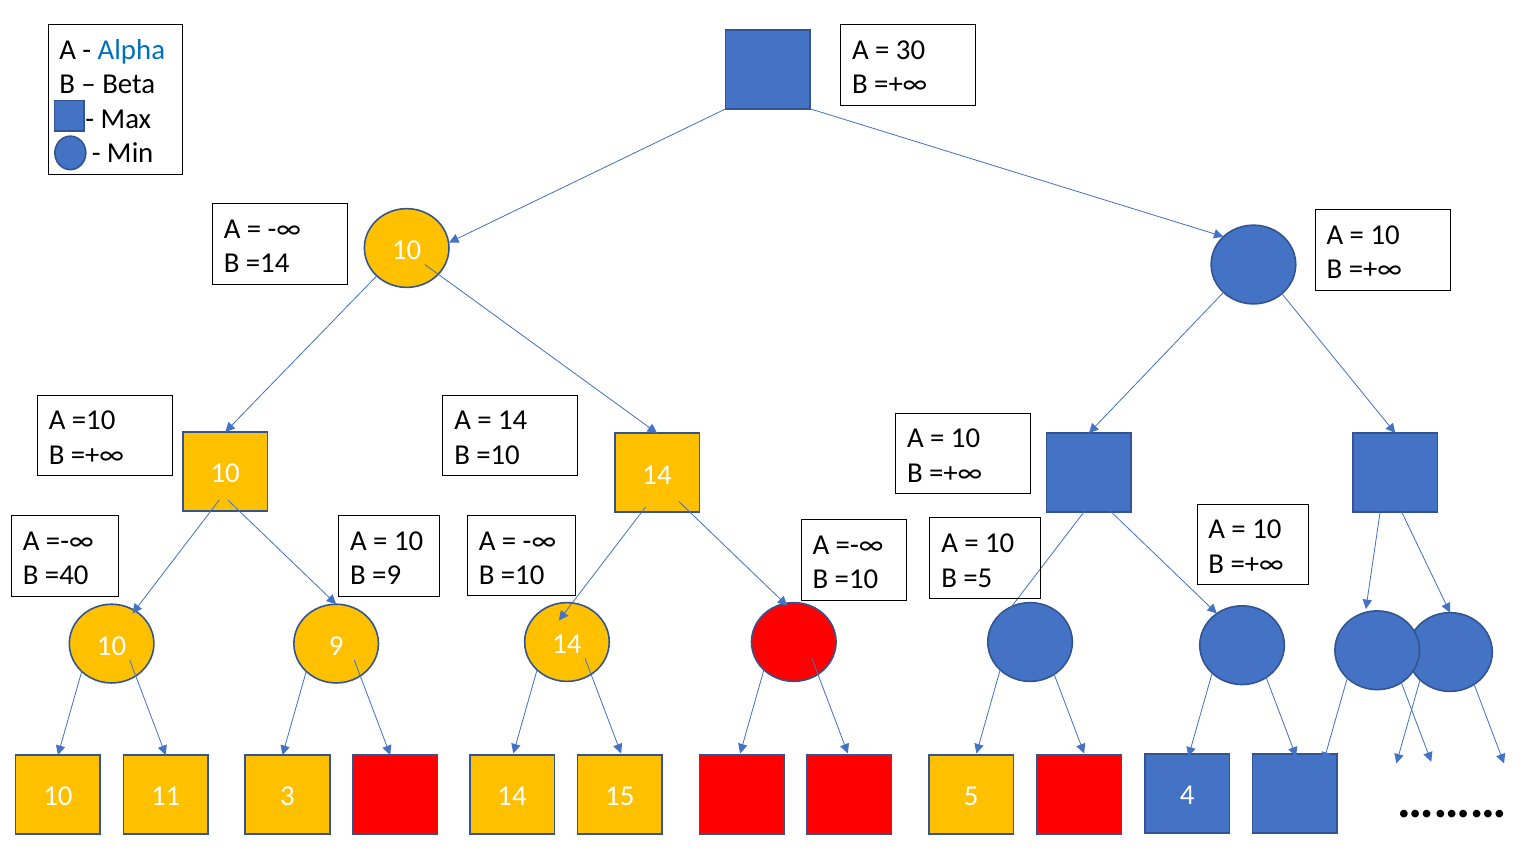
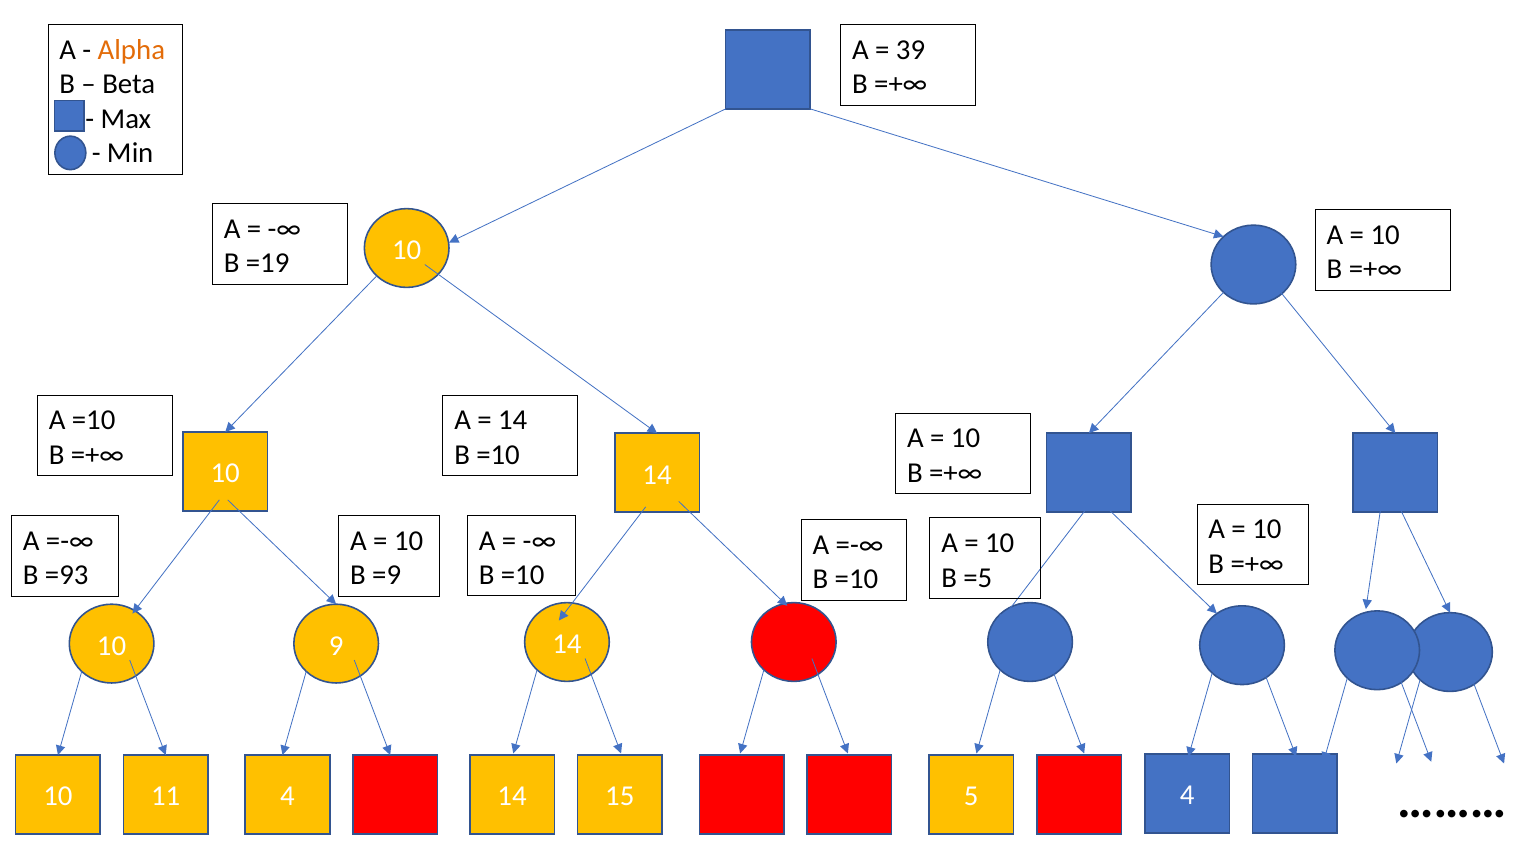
Alpha colour: blue -> orange (131, 50)
30: 30 -> 39 (911, 50)
=14: =14 -> =19 (268, 263)
=40: =40 -> =93 (67, 575)
10 3: 3 -> 4 (287, 796)
